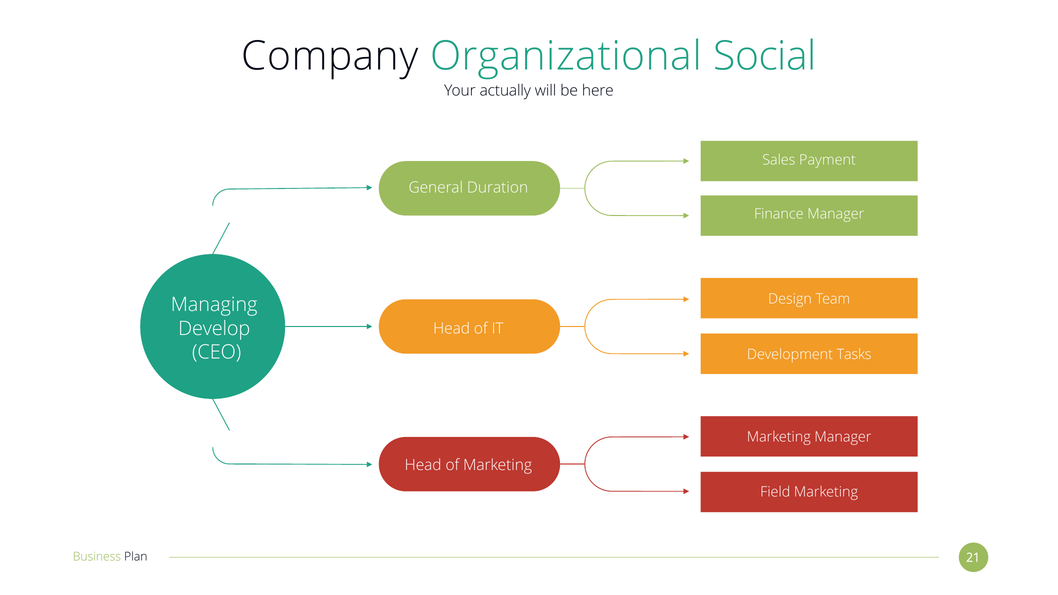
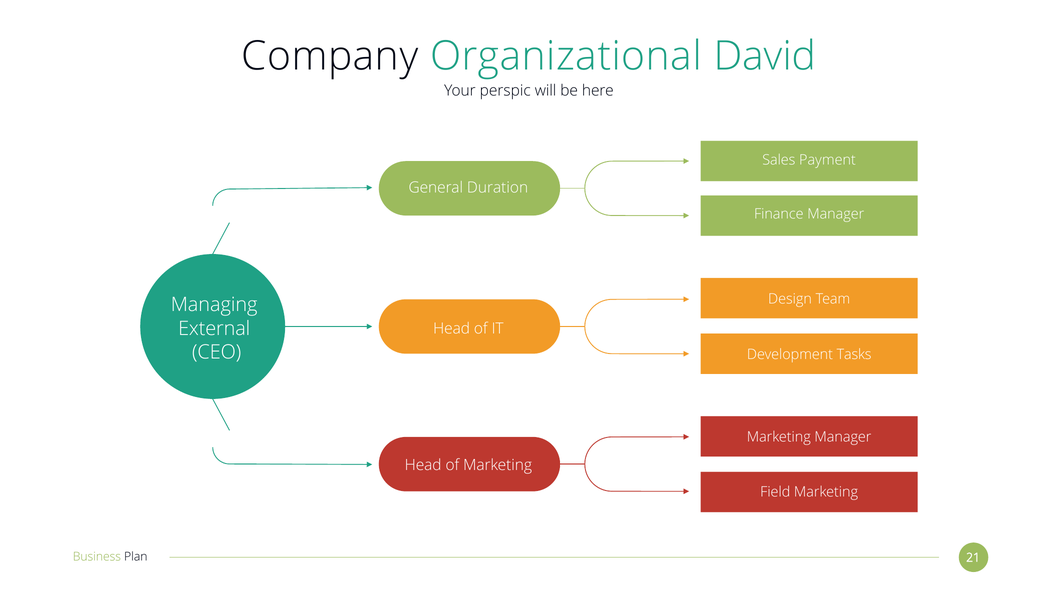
Social: Social -> David (765, 56)
actually: actually -> perspic (505, 91)
Develop: Develop -> External (214, 329)
